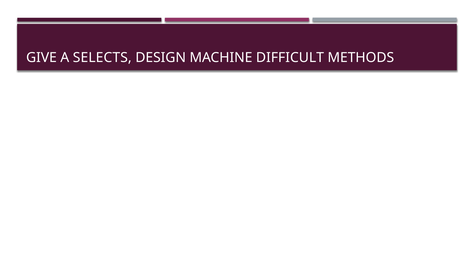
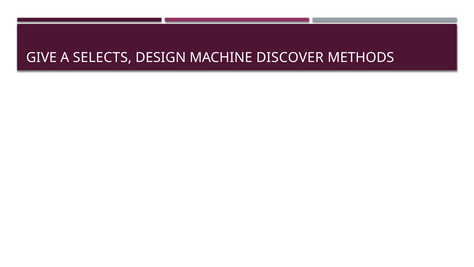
DIFFICULT: DIFFICULT -> DISCOVER (290, 58)
